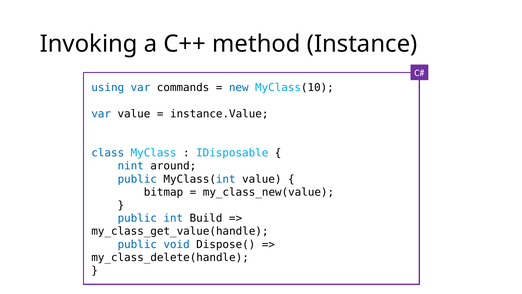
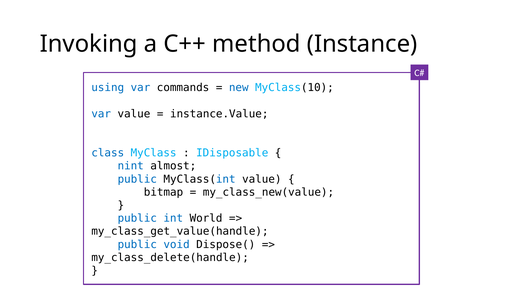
around: around -> almost (173, 166)
Build: Build -> World (206, 218)
